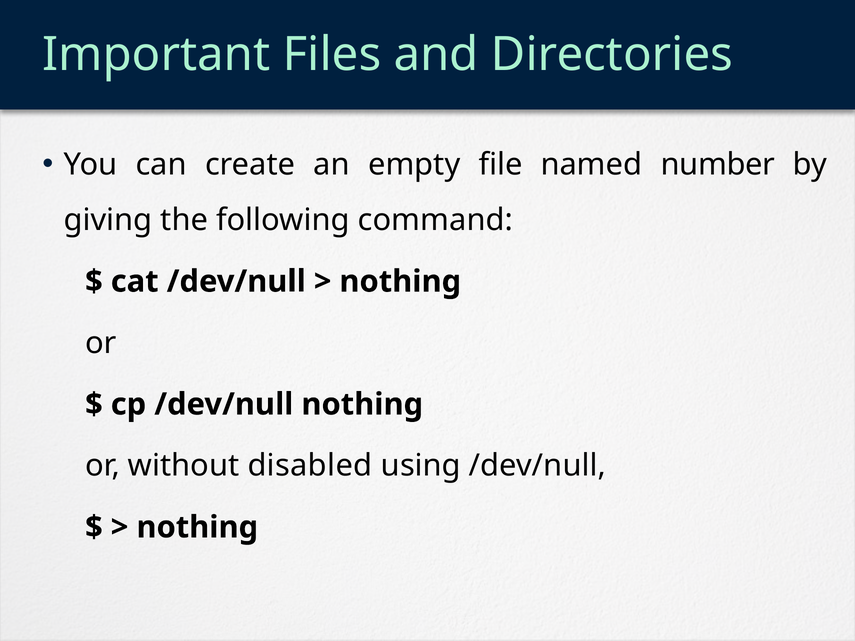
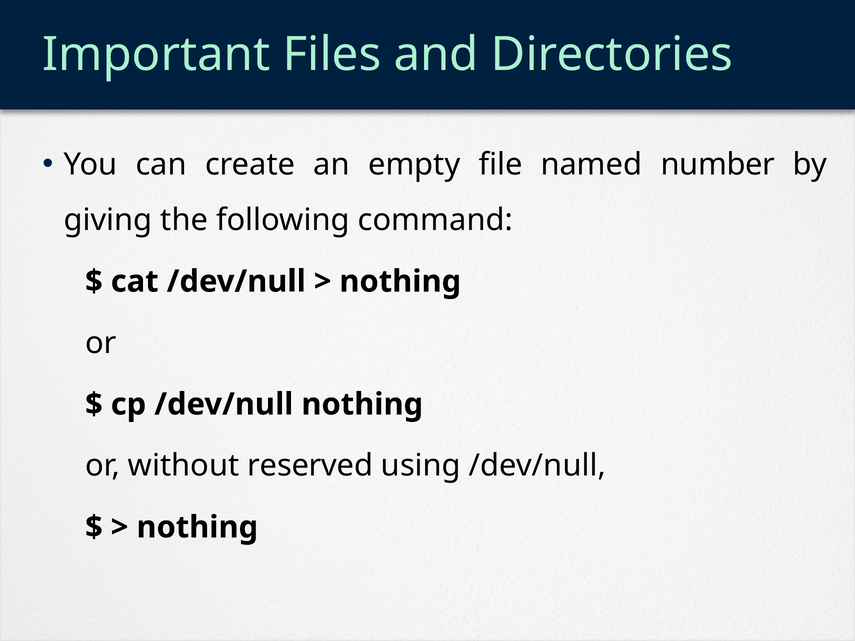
disabled: disabled -> reserved (310, 466)
